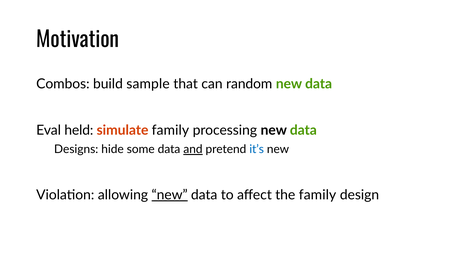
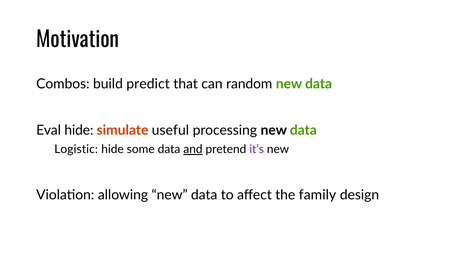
sample: sample -> predict (148, 84)
Eval held: held -> hide (79, 130)
simulate family: family -> useful (170, 130)
Designs: Designs -> Logistic (76, 150)
it’s colour: blue -> purple (257, 150)
new underline: present -> none (170, 195)
